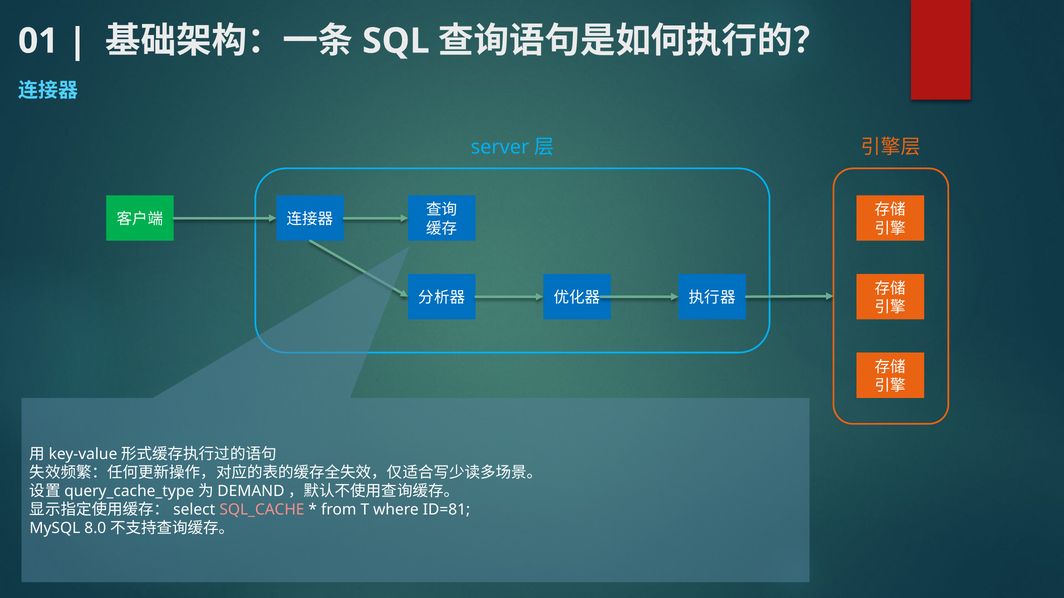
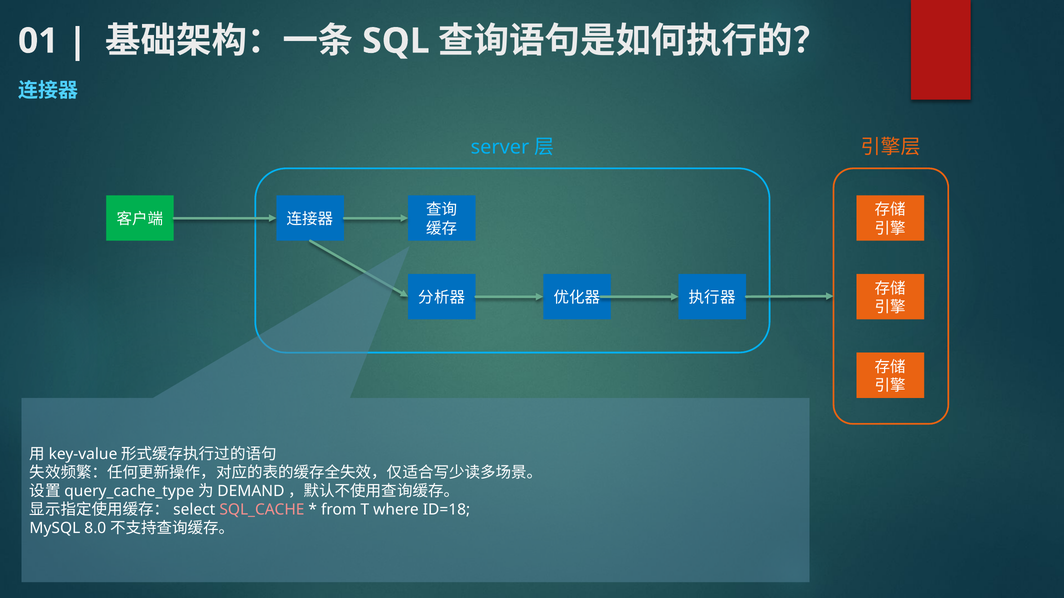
ID=81: ID=81 -> ID=18 (446, 510)
